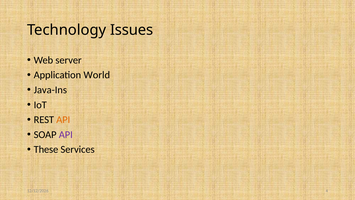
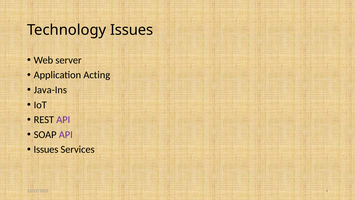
World: World -> Acting (97, 75)
API colour: orange -> purple (63, 120)
These: These -> Issues (46, 149)
